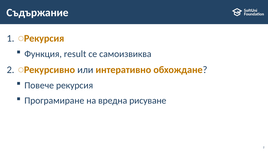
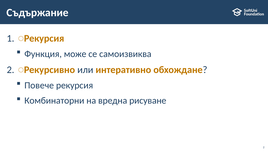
result: result -> може (75, 54)
Програмиране: Програмиране -> Комбинаторни (54, 100)
